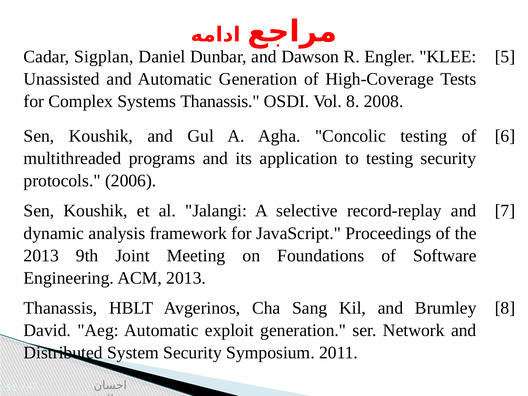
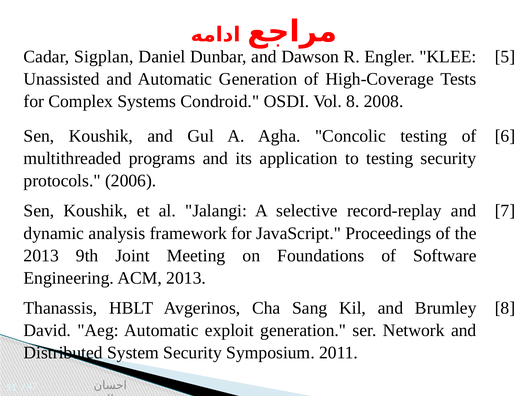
Systems Thanassis: Thanassis -> Condroid (220, 102)
